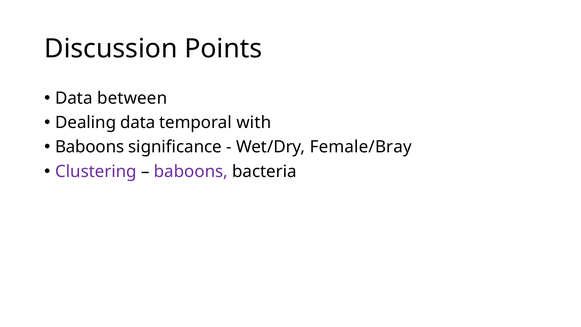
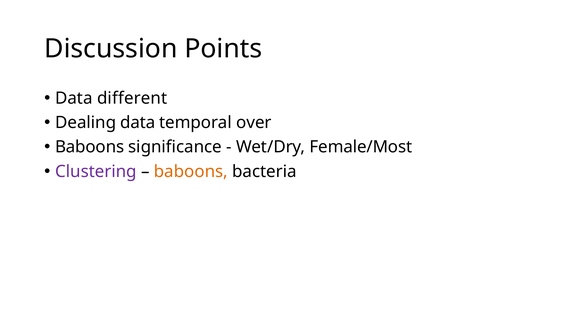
between: between -> different (132, 98)
with: with -> over (254, 123)
Female/Bray: Female/Bray -> Female/Most (361, 147)
baboons colour: purple -> orange (191, 171)
